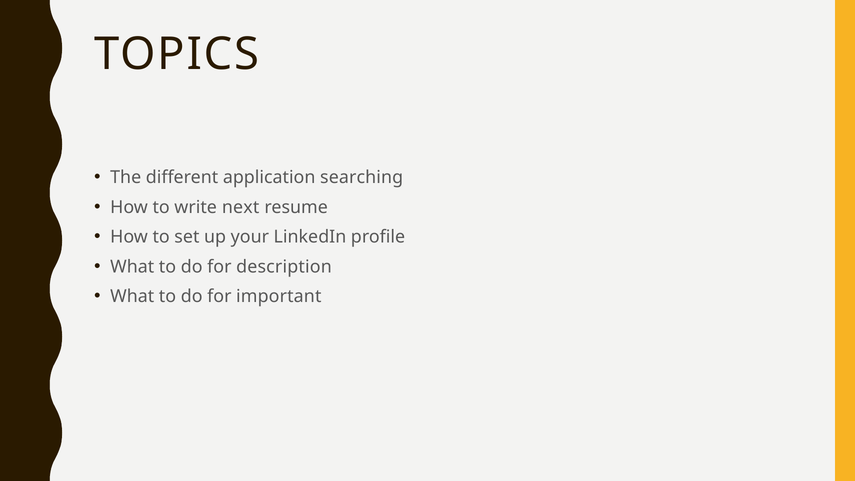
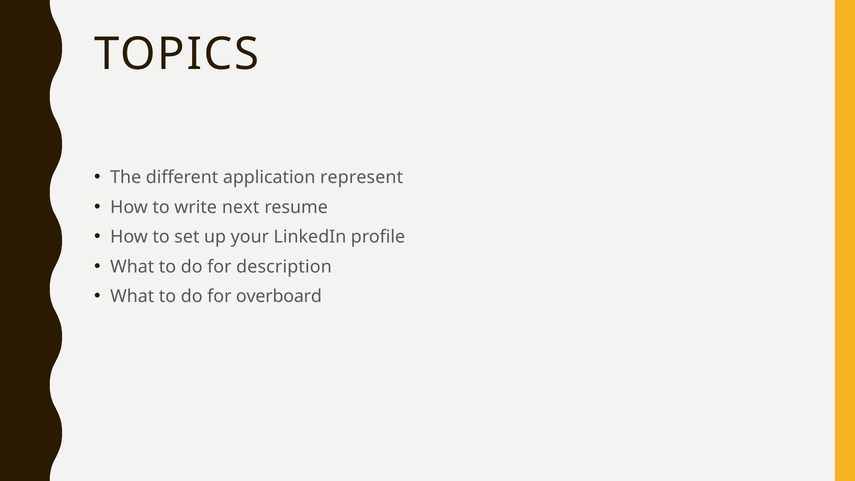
searching: searching -> represent (362, 178)
important: important -> overboard (279, 297)
